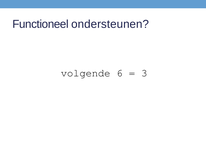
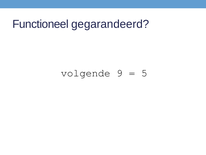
ondersteunen: ondersteunen -> gegarandeerd (110, 24)
6: 6 -> 9 (120, 73)
3: 3 -> 5 (144, 73)
